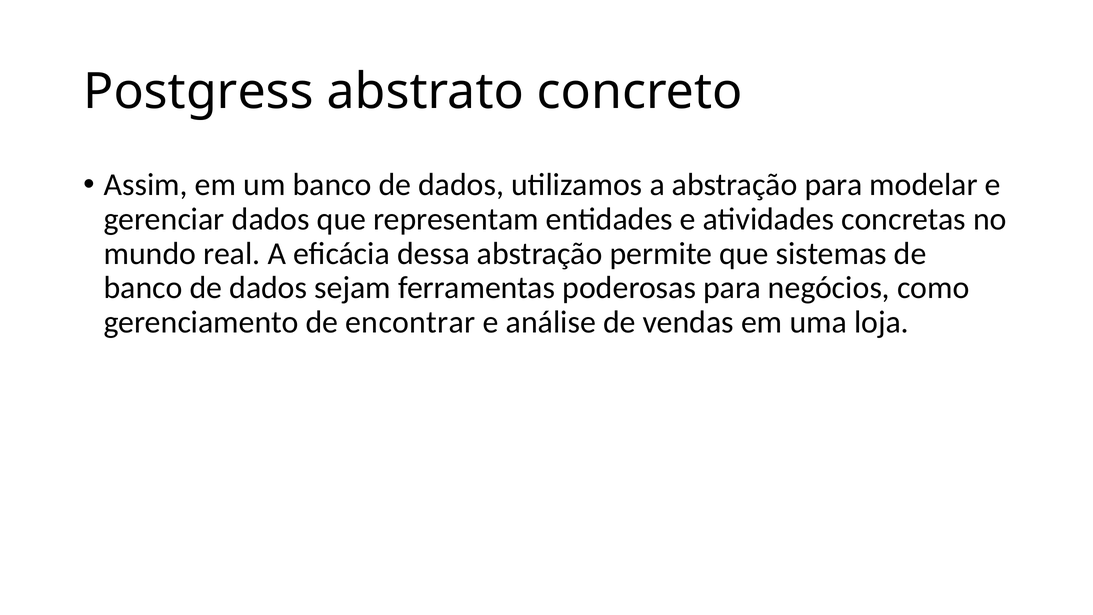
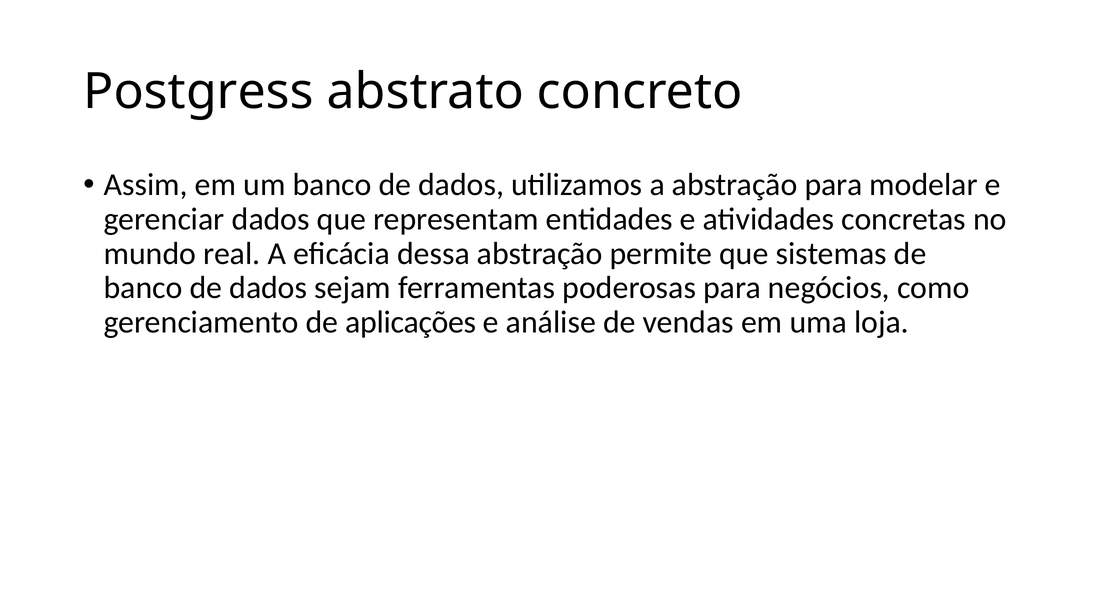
encontrar: encontrar -> aplicações (411, 322)
